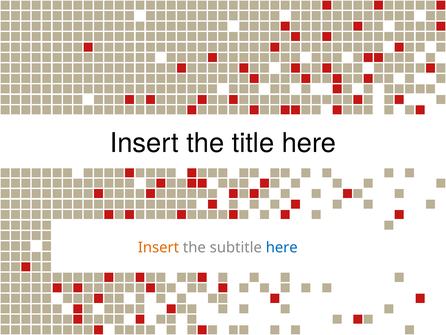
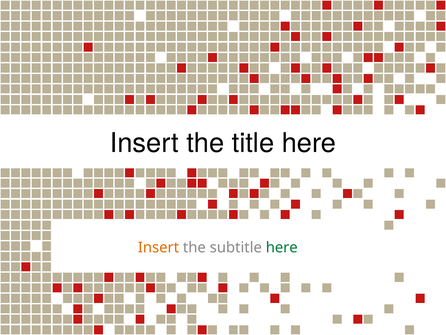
here colour: blue -> green (282, 247)
